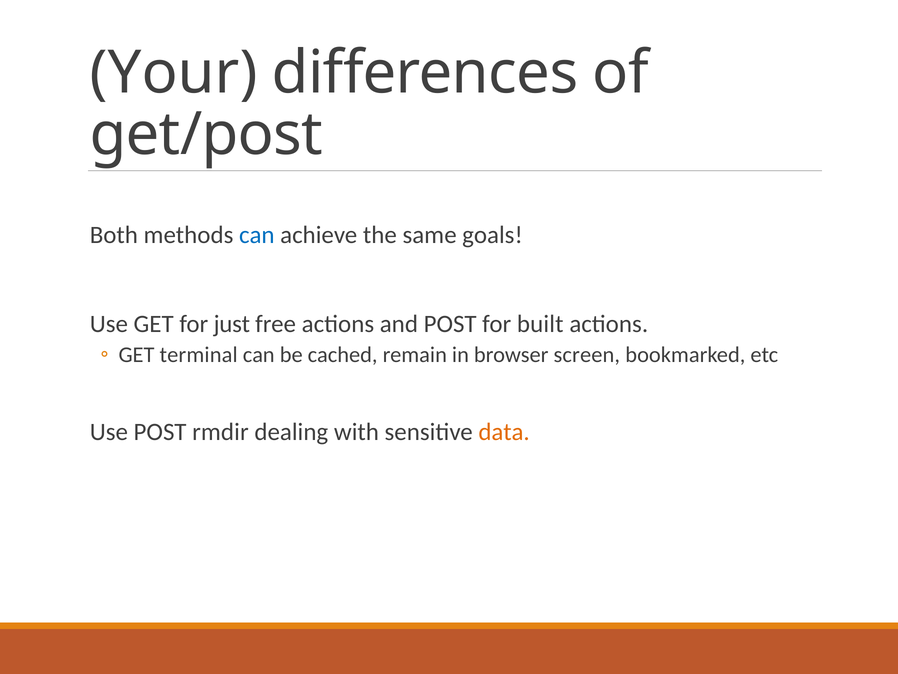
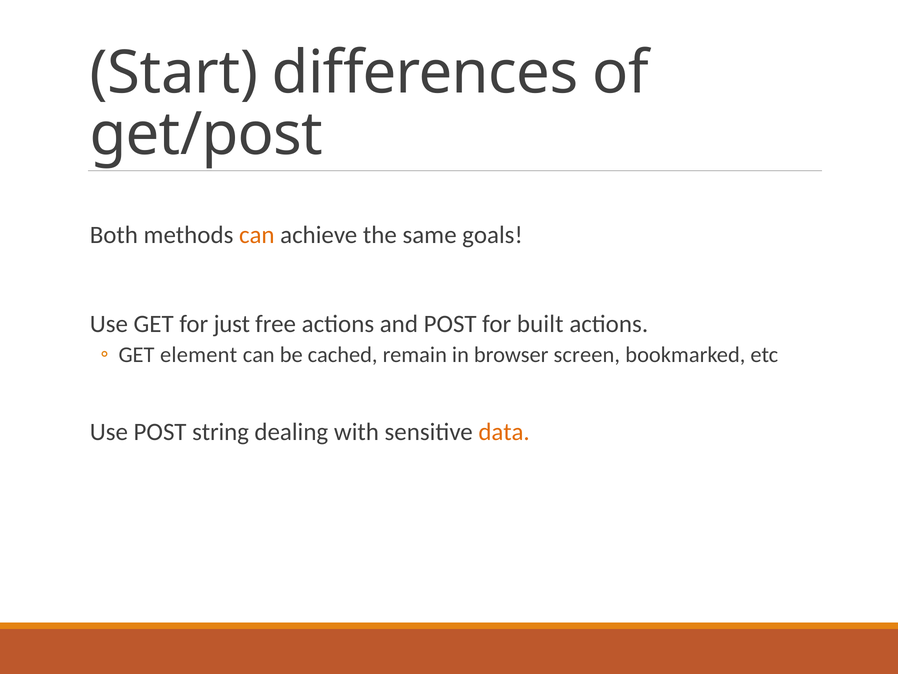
Your: Your -> Start (174, 73)
can colour: blue -> orange (257, 235)
terminal: terminal -> element (199, 354)
rmdir: rmdir -> string (221, 432)
